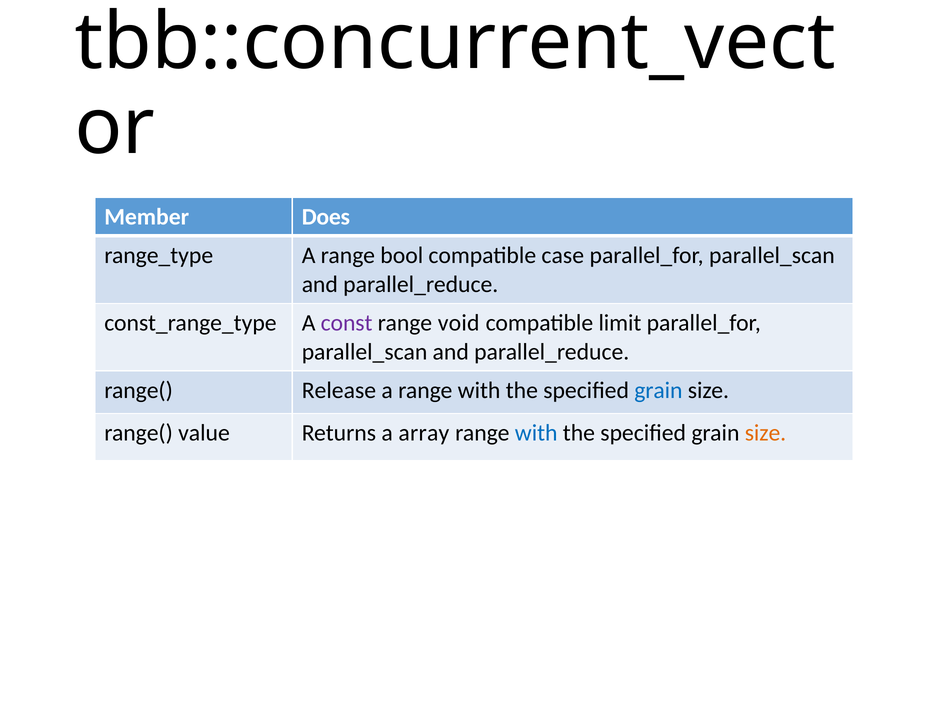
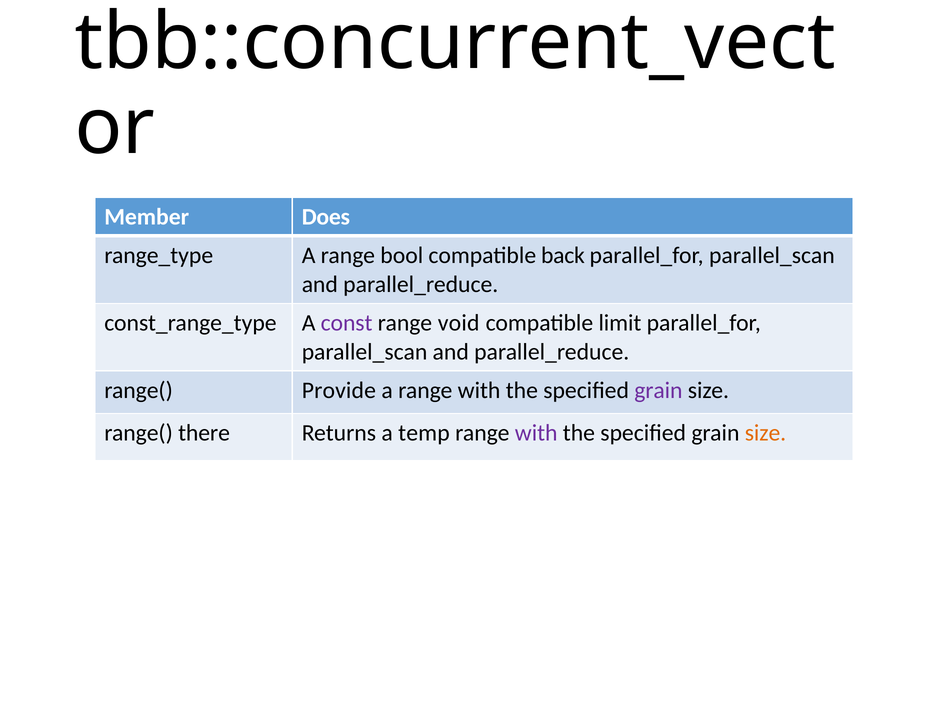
case: case -> back (563, 255)
Release: Release -> Provide (339, 390)
grain colour: blue -> purple (658, 390)
value: value -> there (204, 433)
array: array -> temp (424, 433)
with colour: blue -> purple (536, 433)
